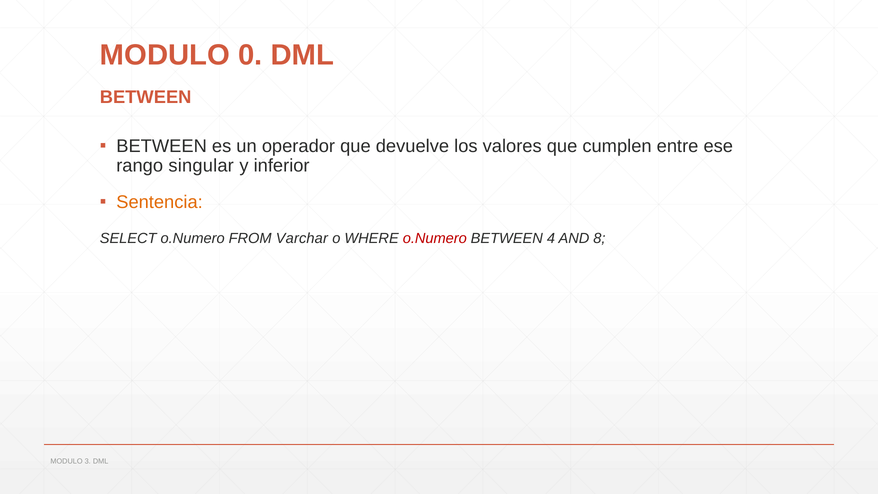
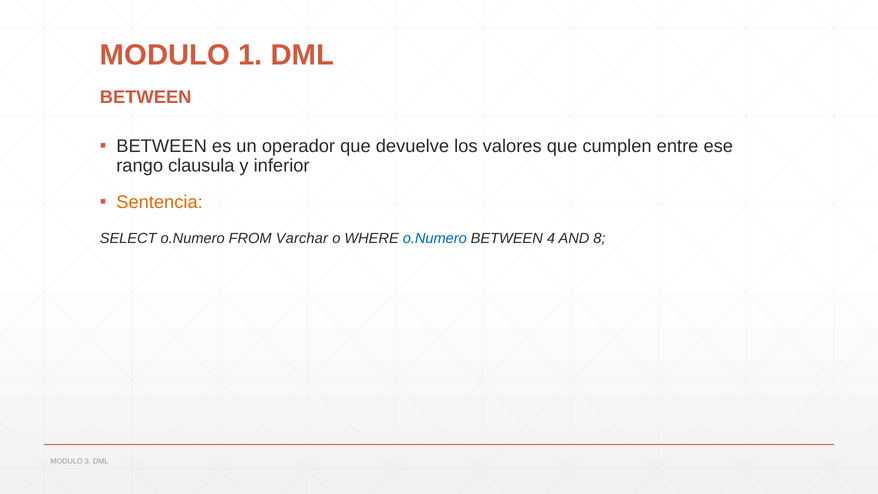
0: 0 -> 1 (250, 55)
singular: singular -> clausula (201, 166)
o.Numero colour: red -> blue (435, 238)
